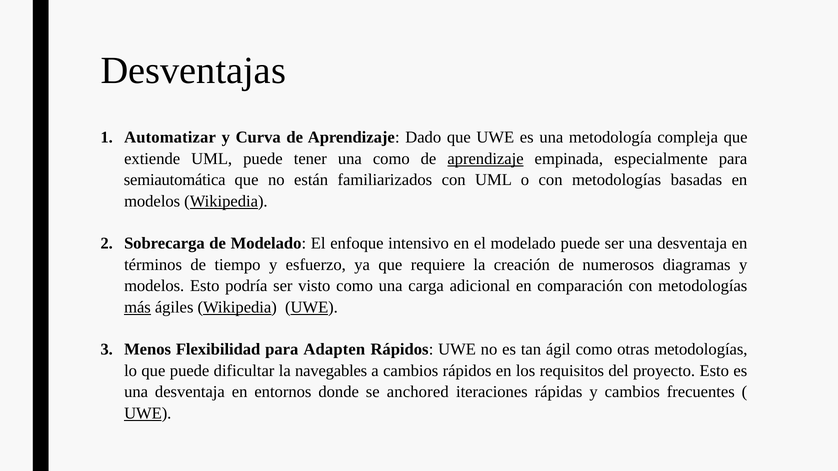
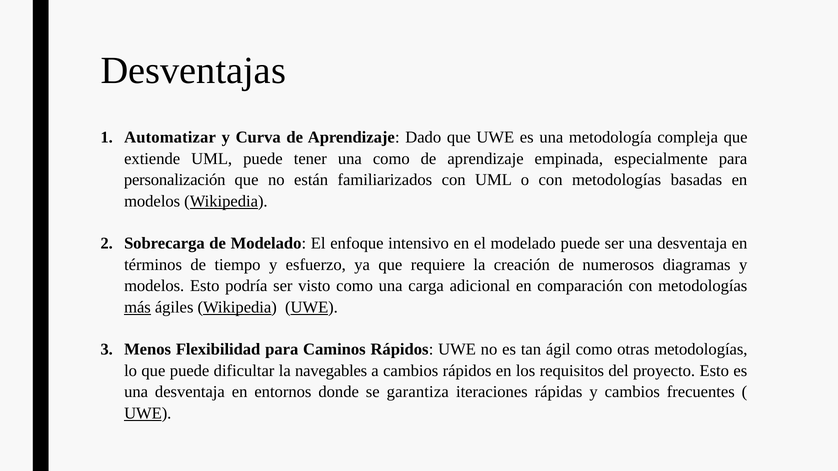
aprendizaje underline: present -> none (485, 159)
semiautomática: semiautomática -> personalización (175, 180)
Adapten: Adapten -> Caminos (334, 350)
anchored: anchored -> garantiza (418, 392)
